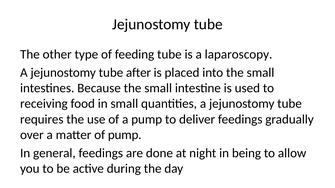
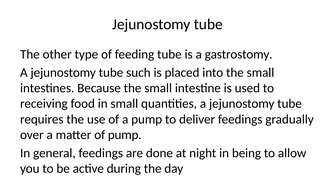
laparoscopy: laparoscopy -> gastrostomy (239, 54)
after: after -> such (138, 73)
